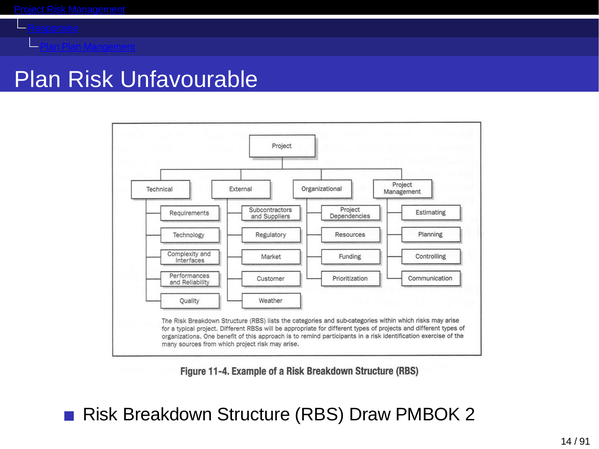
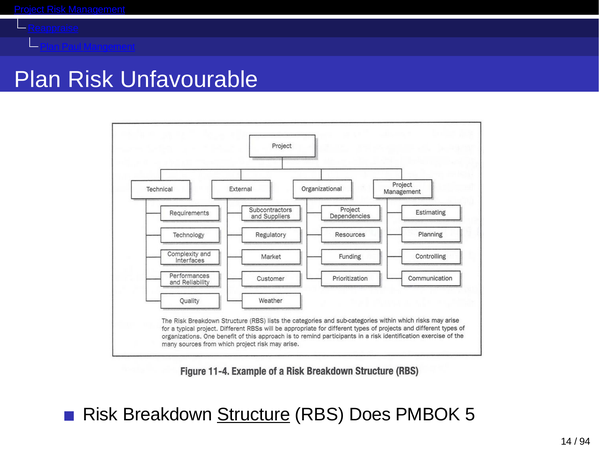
Plan Plan: Plan -> Paul (71, 47)
Structure underline: none -> present (254, 415)
Draw: Draw -> Does (370, 415)
2: 2 -> 5 (470, 415)
91: 91 -> 94 (585, 442)
